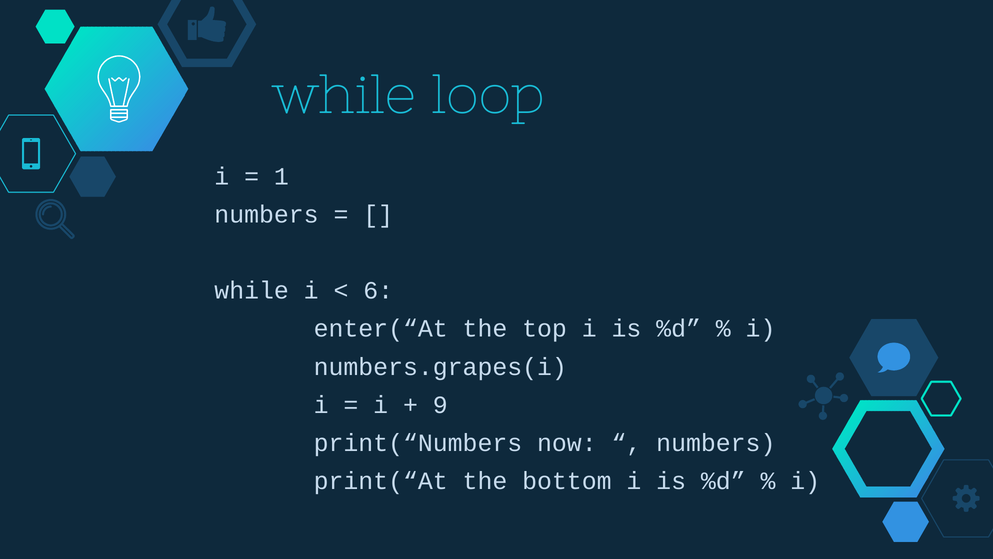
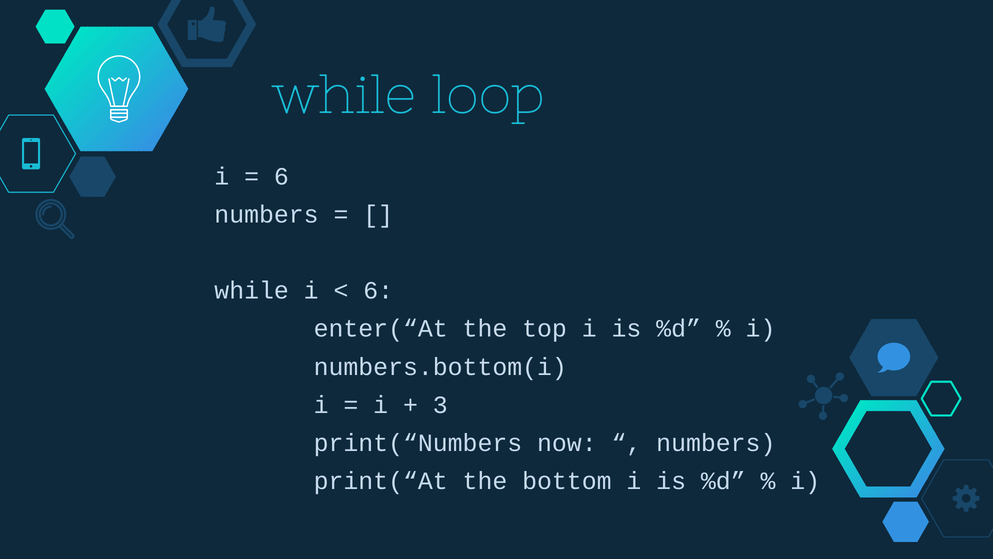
1: 1 -> 6 (281, 176)
numbers.grapes(i: numbers.grapes(i -> numbers.bottom(i (440, 367)
9: 9 -> 3 (440, 405)
